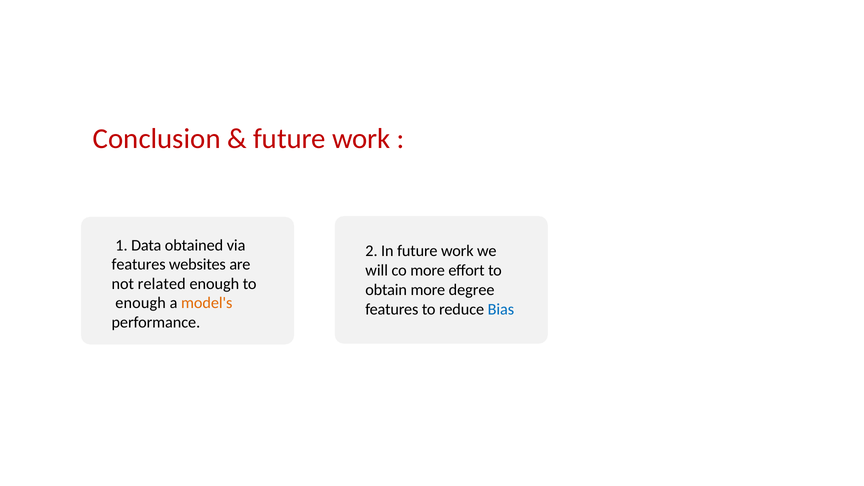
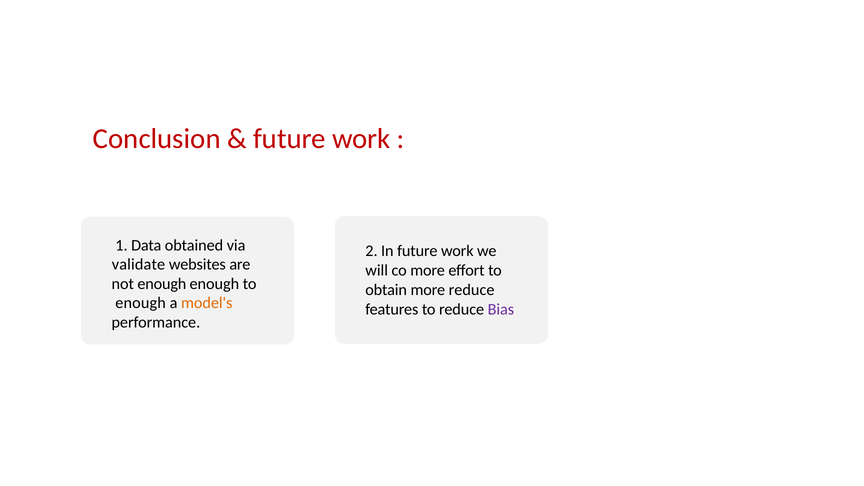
features: features -> validate (138, 265)
not related: related -> enough (162, 284)
more degree: degree -> reduce (472, 290)
Bias colour: blue -> purple (501, 309)
